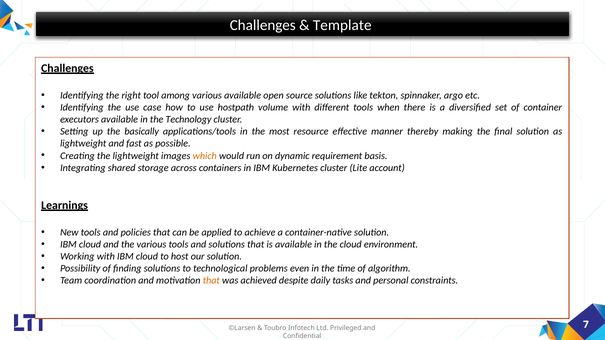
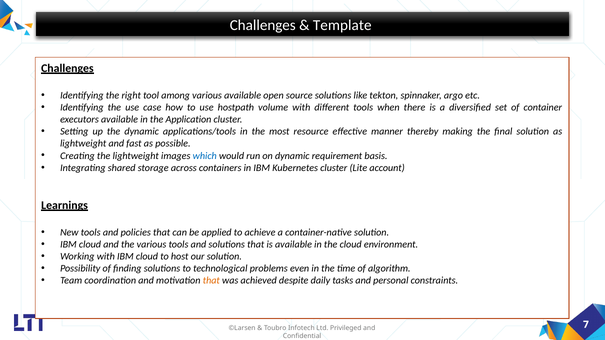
Technology: Technology -> Application (188, 120)
the basically: basically -> dynamic (142, 132)
which colour: orange -> blue (205, 156)
